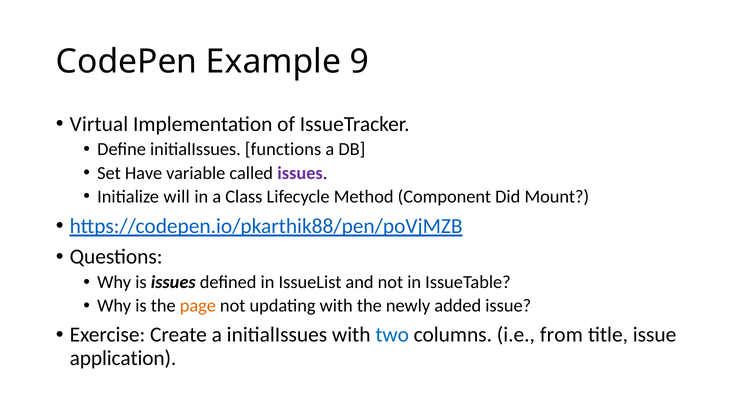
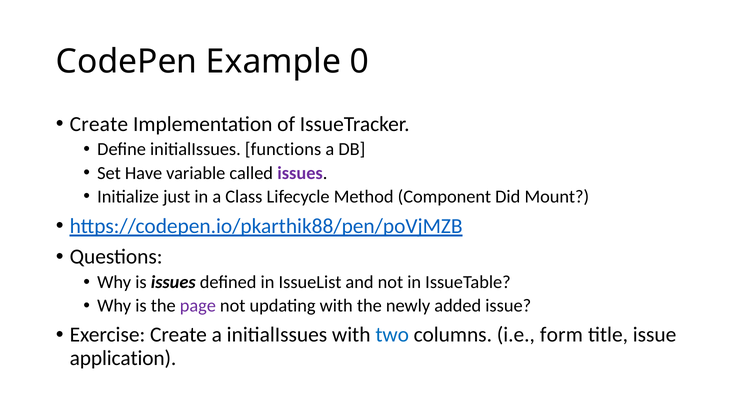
9: 9 -> 0 (359, 62)
Virtual: Virtual -> Create (99, 124)
will: will -> just (177, 197)
page colour: orange -> purple (198, 306)
from: from -> form (561, 335)
